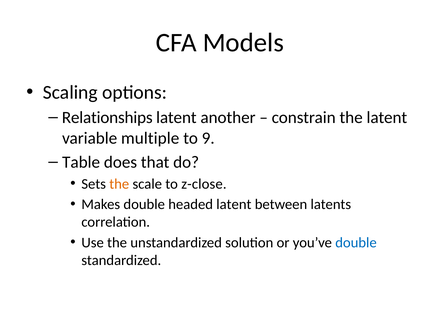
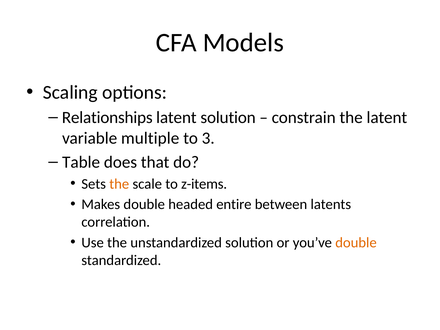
latent another: another -> solution (228, 118)
9: 9 -> 3 (208, 138)
z-close: z-close -> z-items (204, 184)
headed latent: latent -> entire (234, 204)
double colour: blue -> orange (356, 243)
